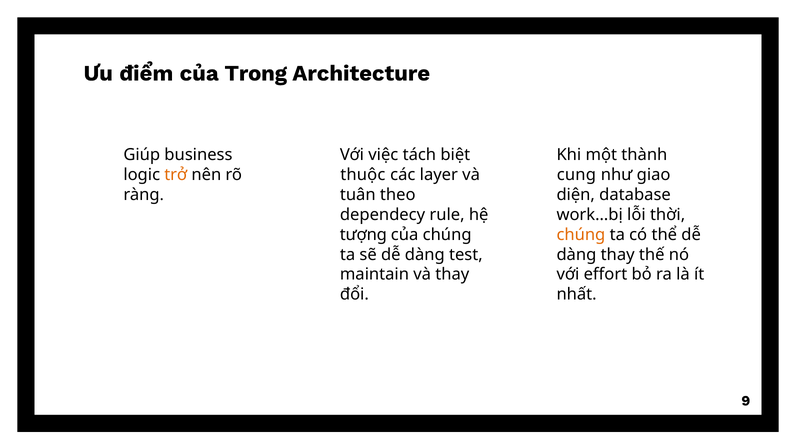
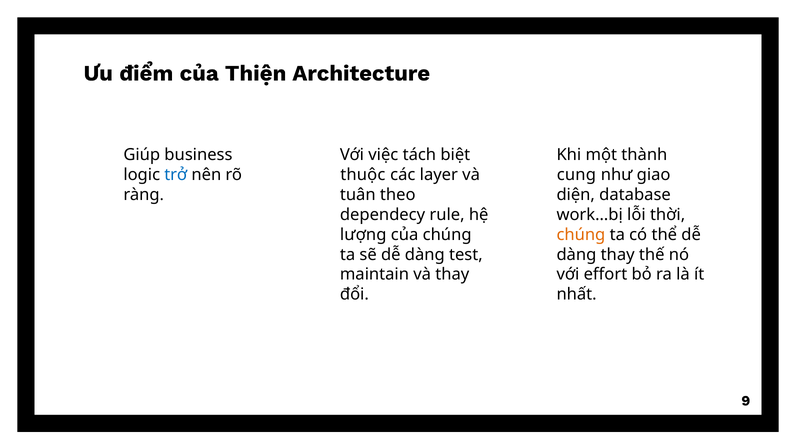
Trong: Trong -> Thiện (256, 73)
trở colour: orange -> blue (176, 175)
tượng: tượng -> lượng (363, 235)
